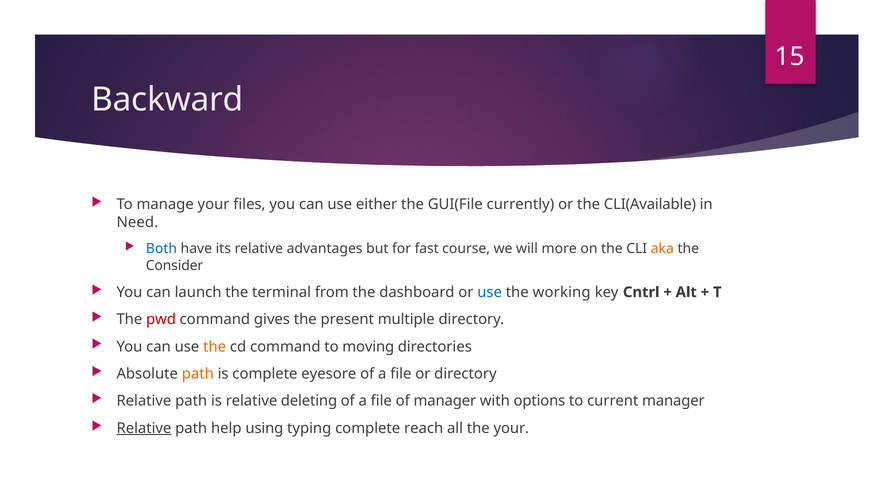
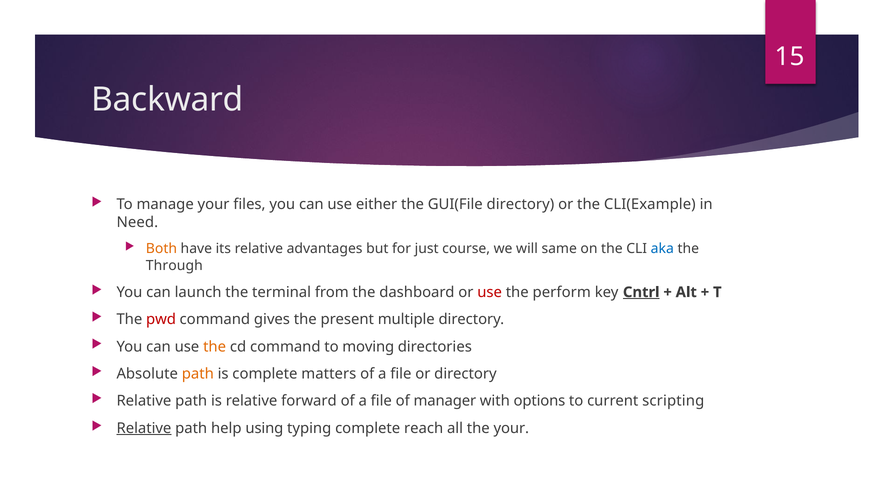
GUI(File currently: currently -> directory (520, 204)
CLI(Available: CLI(Available -> CLI(Example (650, 204)
Both colour: blue -> orange (161, 249)
fast: fast -> just (427, 249)
more: more -> same (559, 249)
aka colour: orange -> blue (662, 249)
Consider: Consider -> Through (174, 265)
use colour: blue -> red (490, 292)
working: working -> perform (562, 292)
Cntrl underline: none -> present (641, 292)
eyesore: eyesore -> matters (329, 374)
deleting: deleting -> forward (309, 401)
current manager: manager -> scripting (673, 401)
